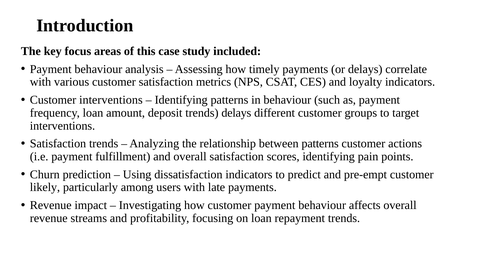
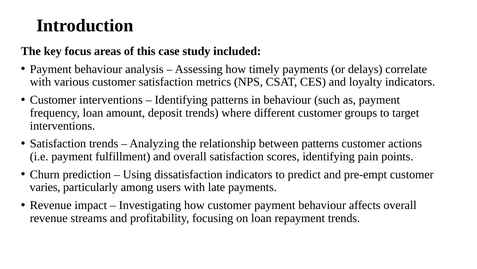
trends delays: delays -> where (236, 113)
likely: likely -> varies (45, 187)
